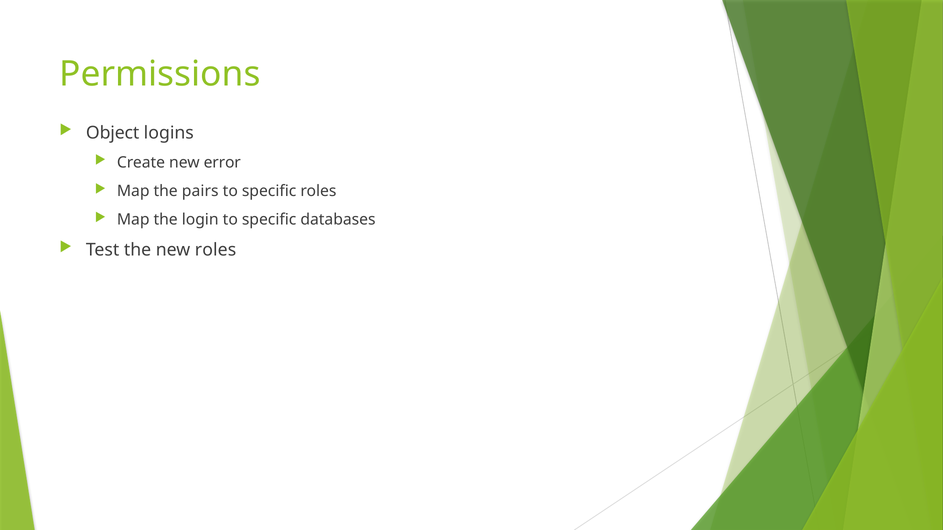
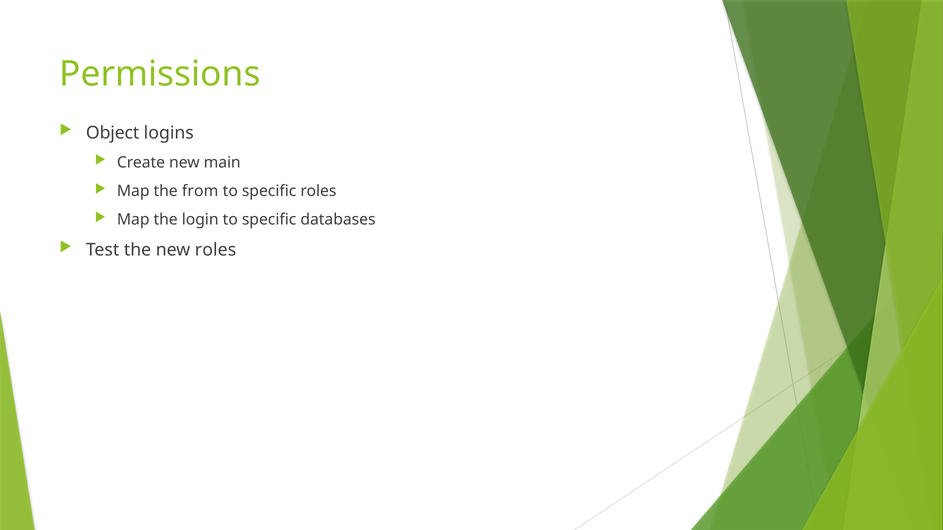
error: error -> main (222, 163)
pairs: pairs -> from (200, 191)
